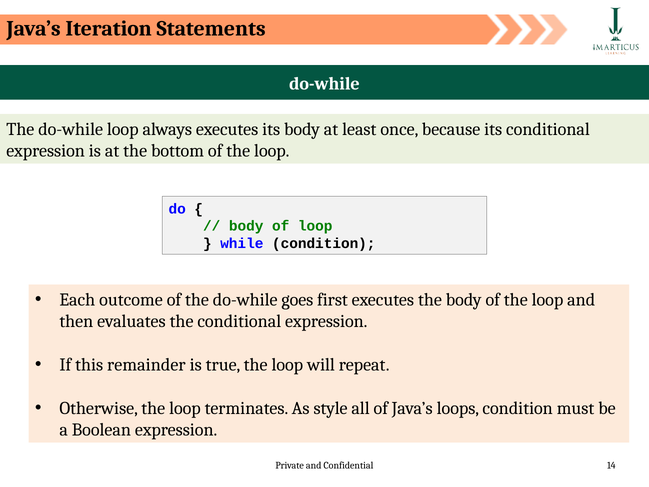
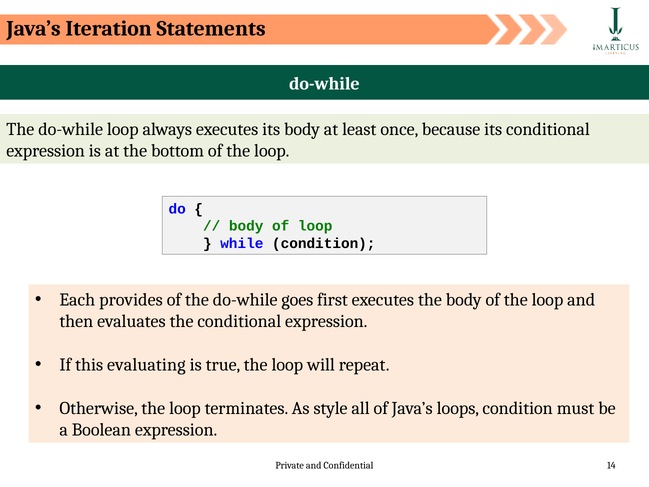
outcome: outcome -> provides (131, 300)
remainder: remainder -> evaluating (146, 365)
